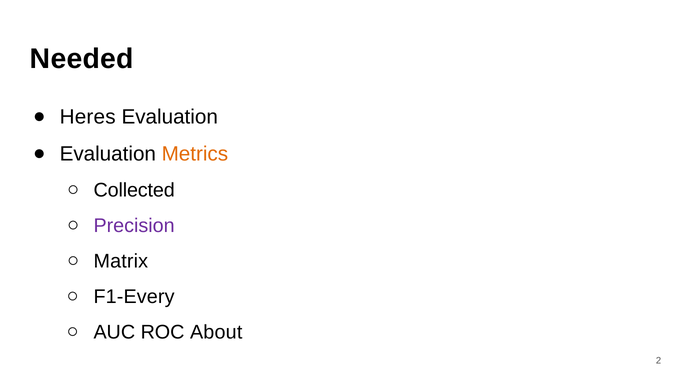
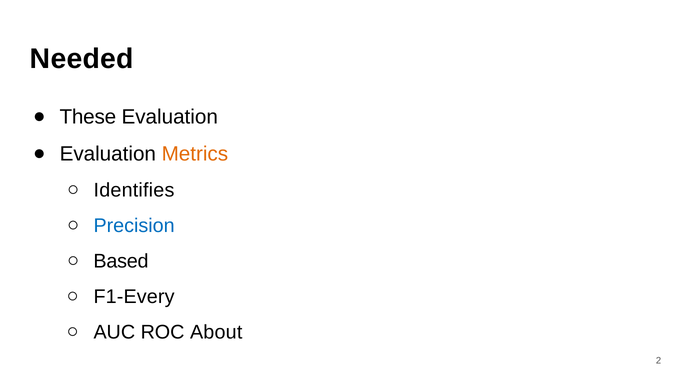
Heres: Heres -> These (88, 117)
Collected: Collected -> Identifies (134, 190)
Precision colour: purple -> blue (134, 226)
Matrix: Matrix -> Based (121, 261)
